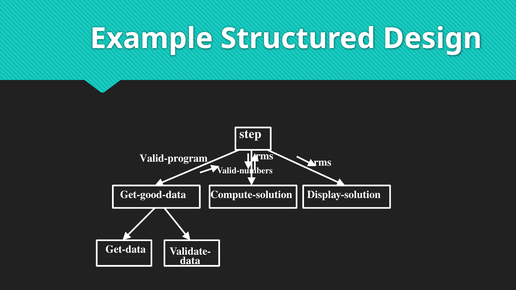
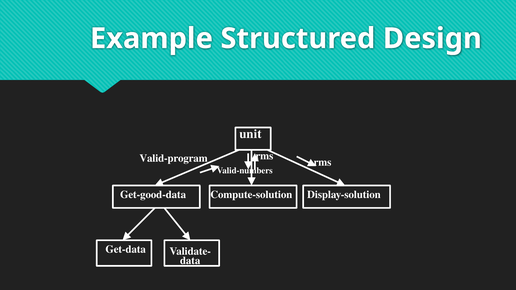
step: step -> unit (251, 134)
